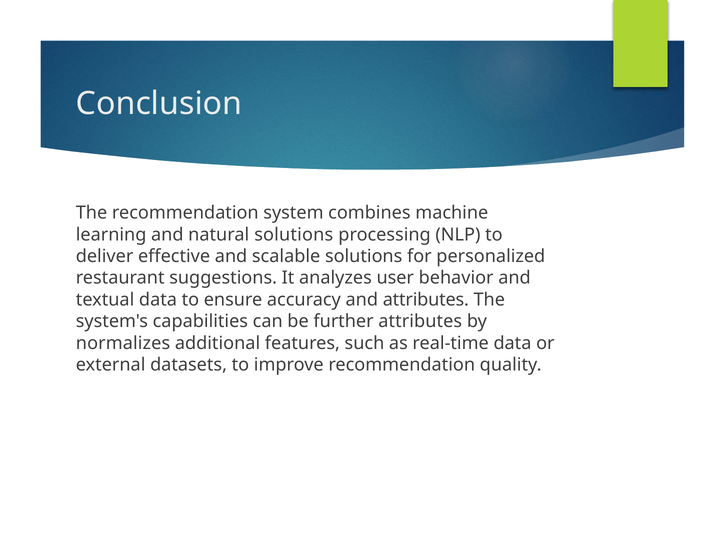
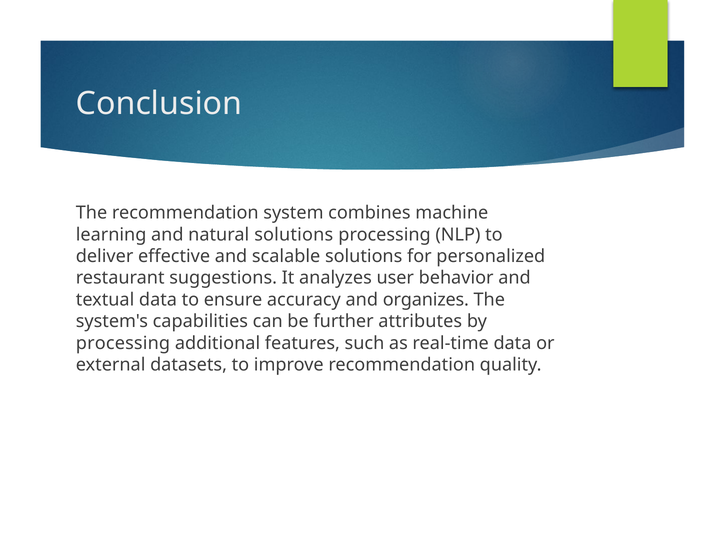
and attributes: attributes -> organizes (426, 300)
normalizes: normalizes -> processing (123, 343)
